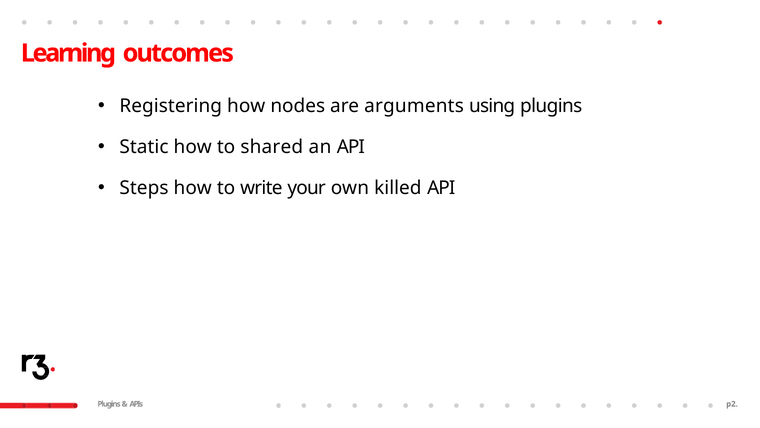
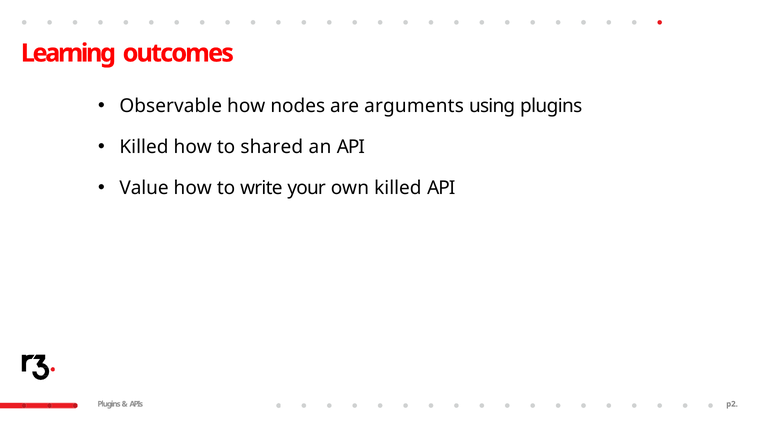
Registering: Registering -> Observable (171, 106)
Static: Static -> Killed (144, 147)
Steps: Steps -> Value (144, 188)
